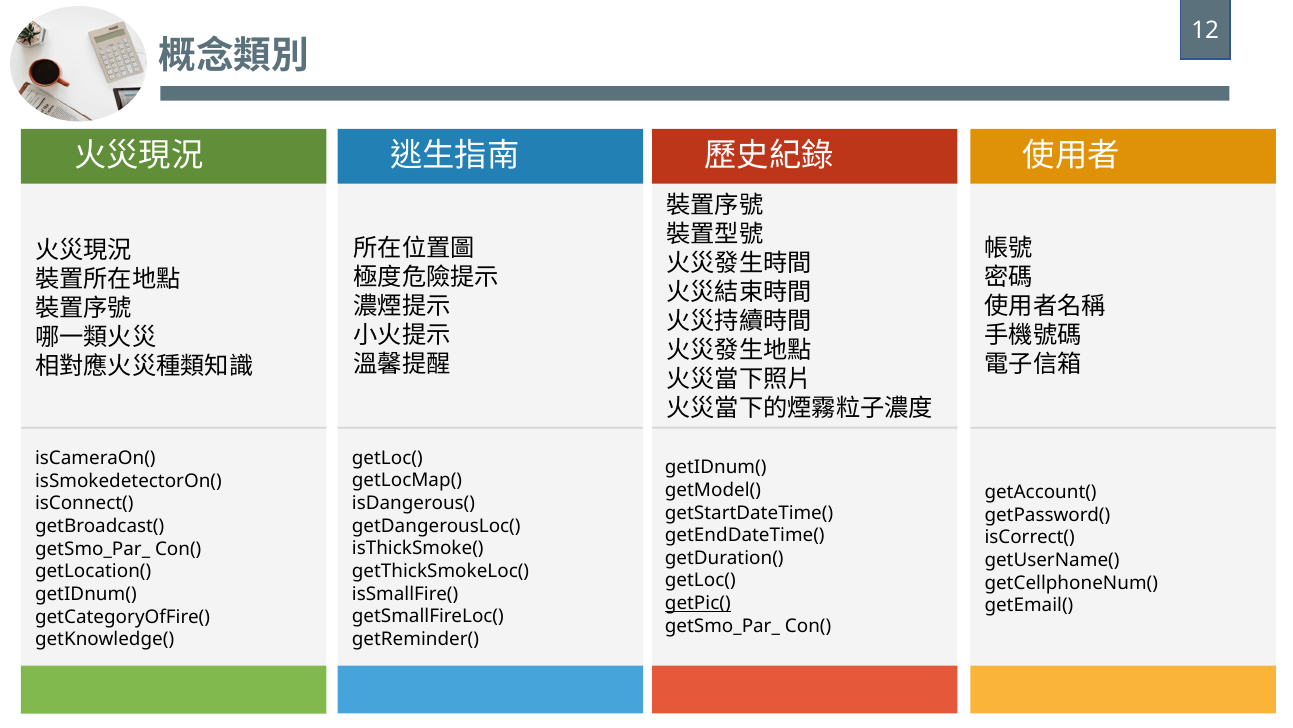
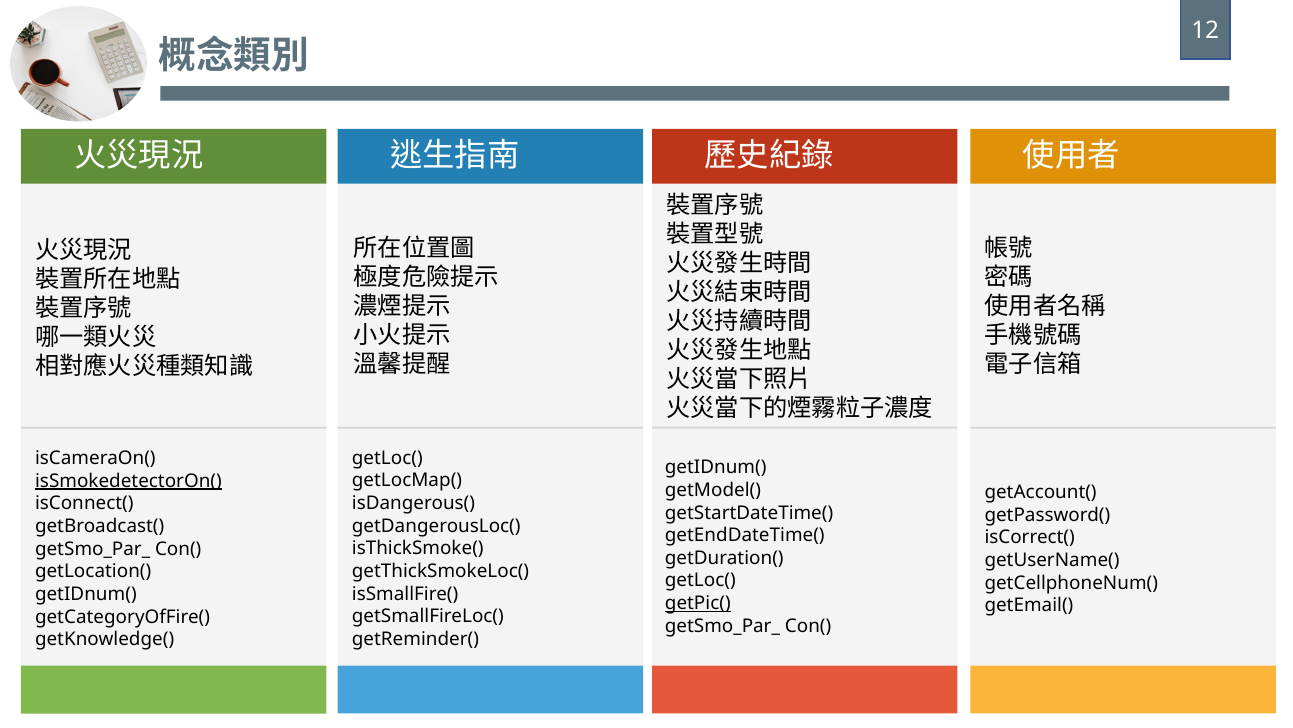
isSmokedetectorOn( underline: none -> present (128, 480)
